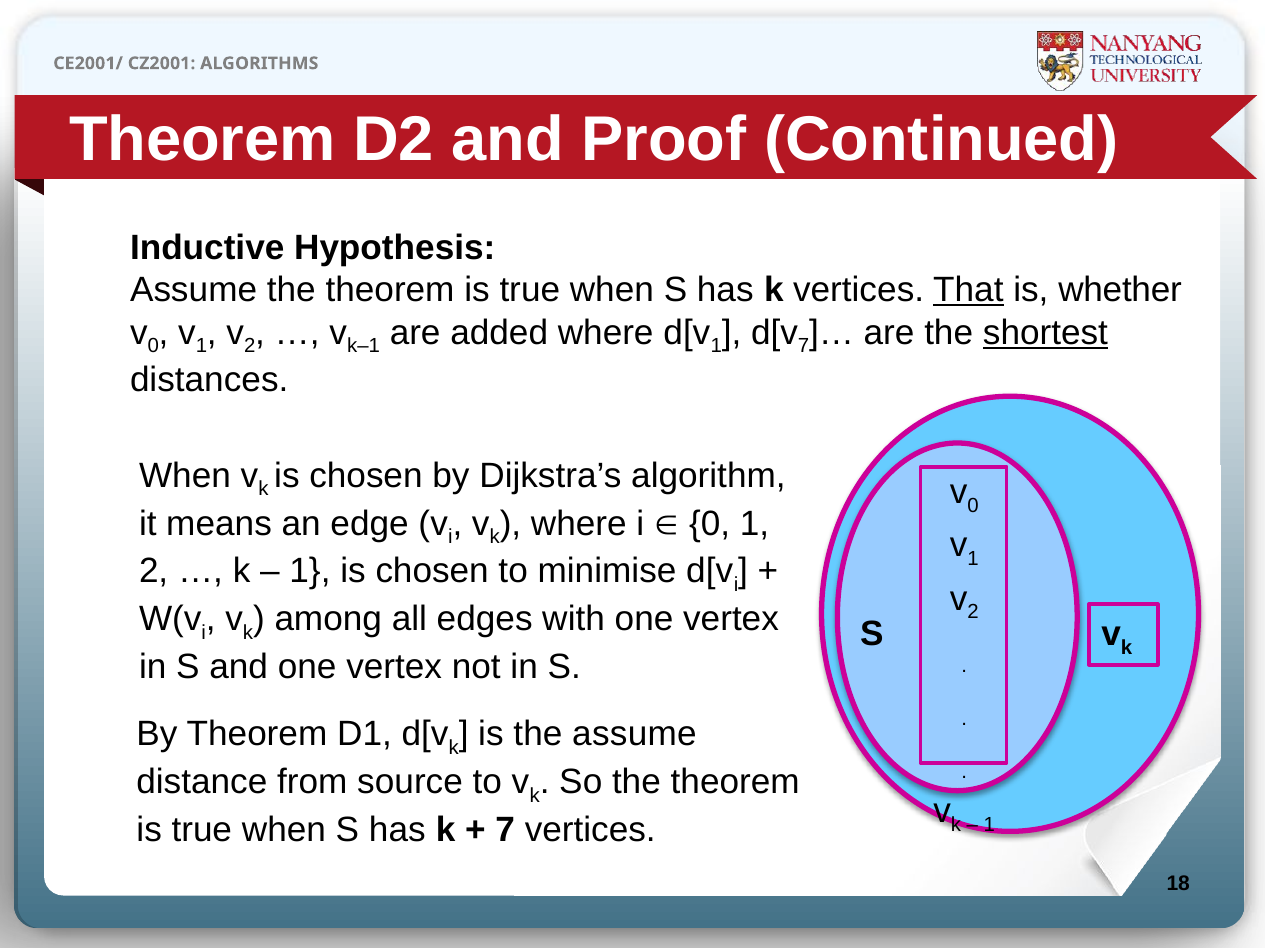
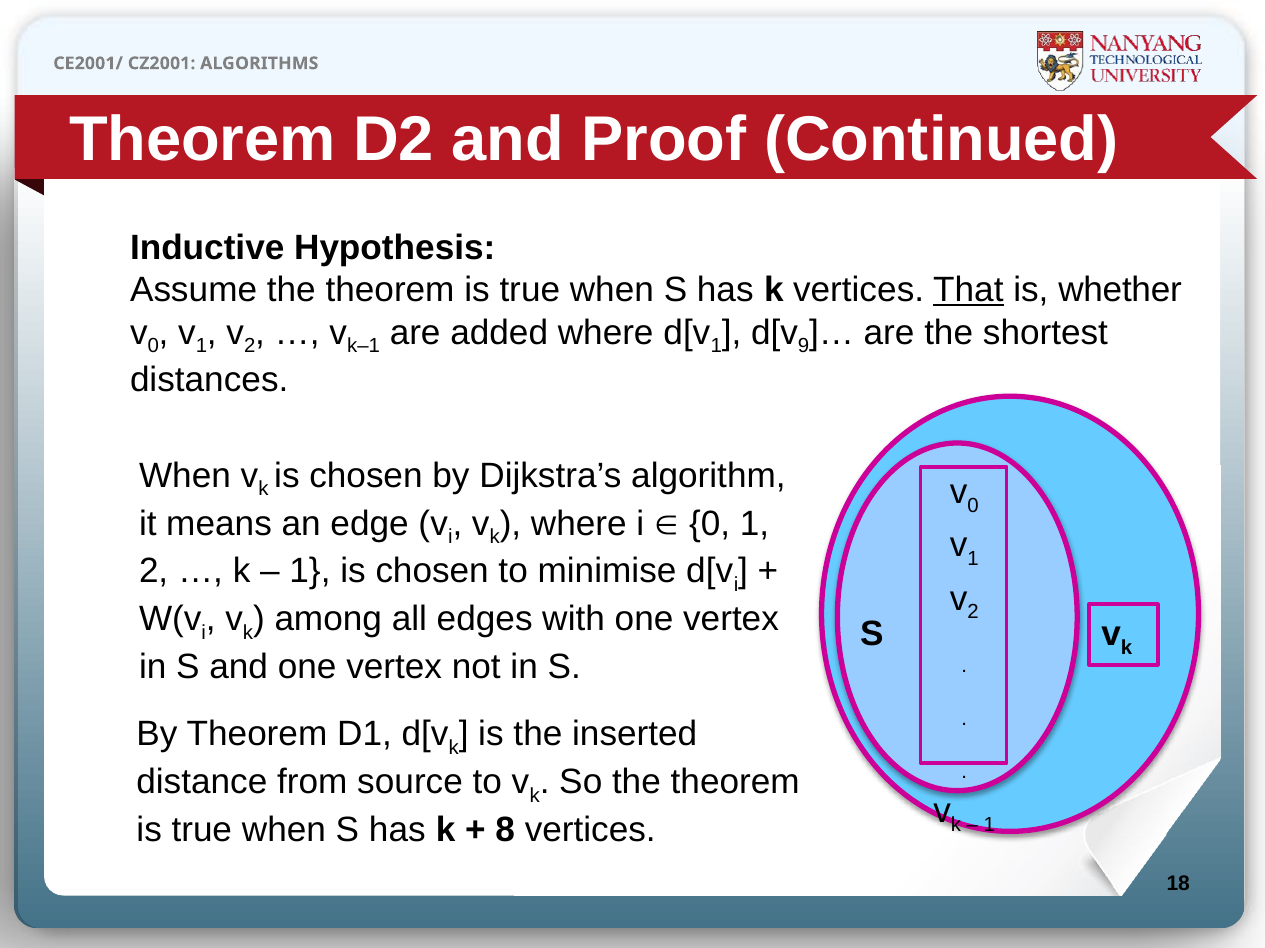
7: 7 -> 9 (804, 346)
shortest underline: present -> none (1045, 333)
the assume: assume -> inserted (635, 735)
7: 7 -> 8 (505, 830)
